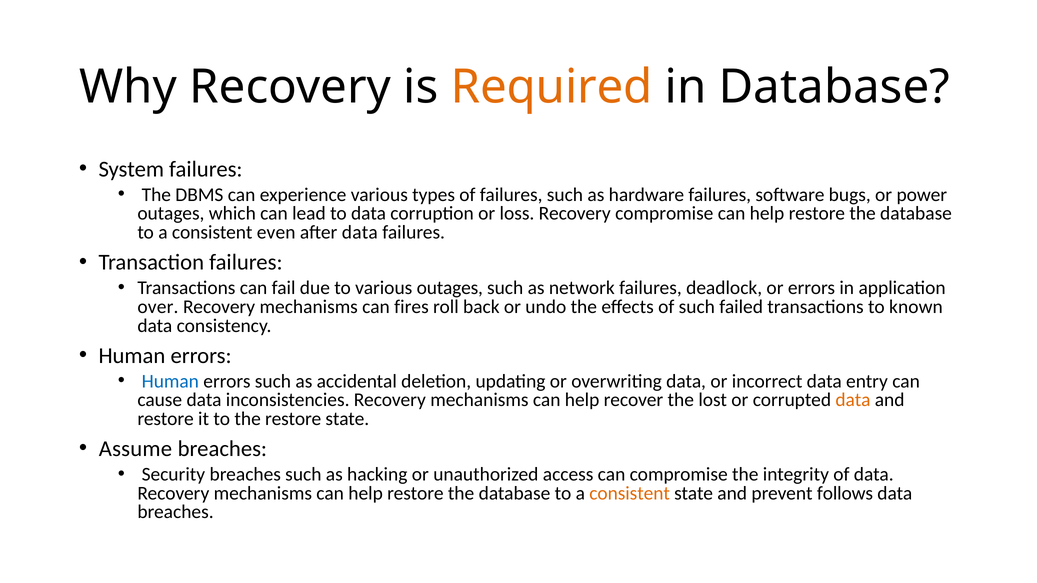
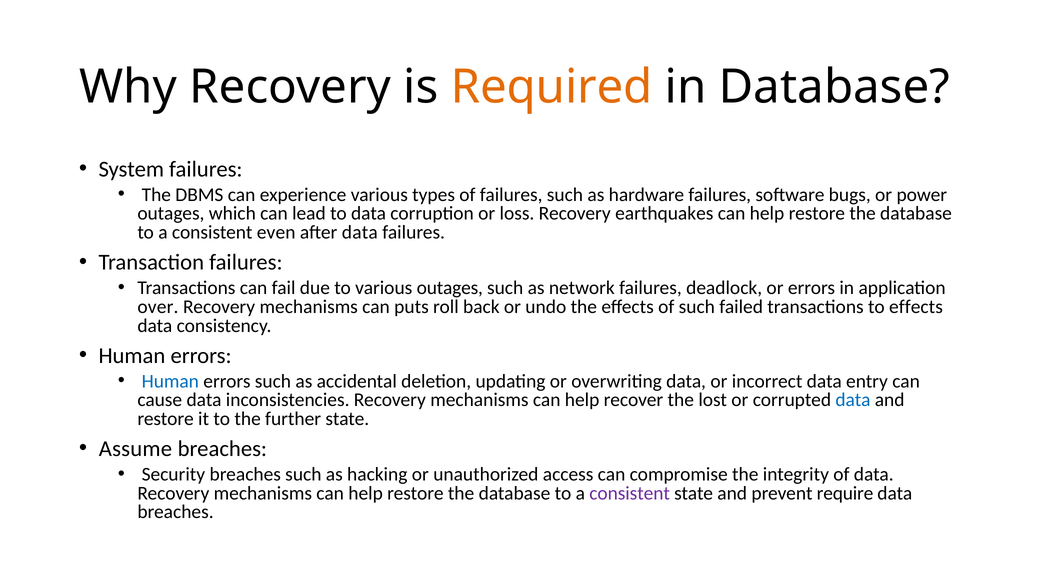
Recovery compromise: compromise -> earthquakes (664, 214)
fires: fires -> puts (411, 307)
to known: known -> effects (916, 307)
data colour: orange -> blue (853, 400)
the restore: restore -> further (293, 419)
consistent colour: orange -> purple (630, 493)
follows: follows -> require (845, 493)
